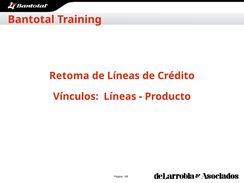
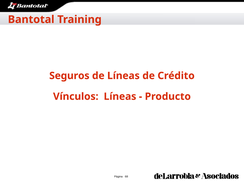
Retoma: Retoma -> Seguros (69, 76)
